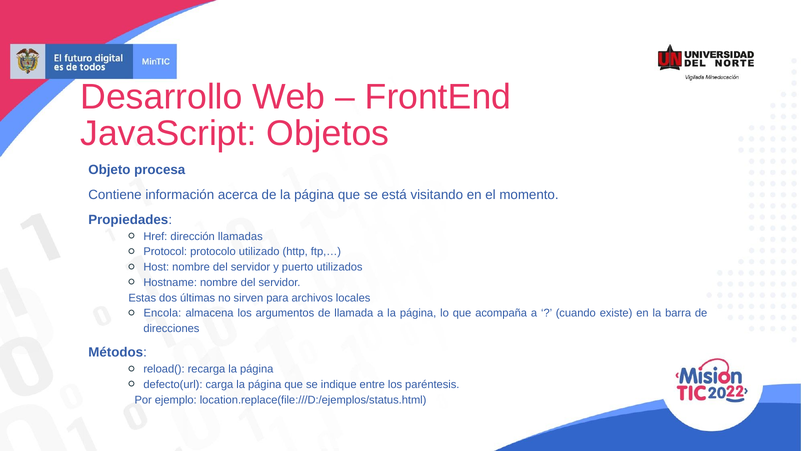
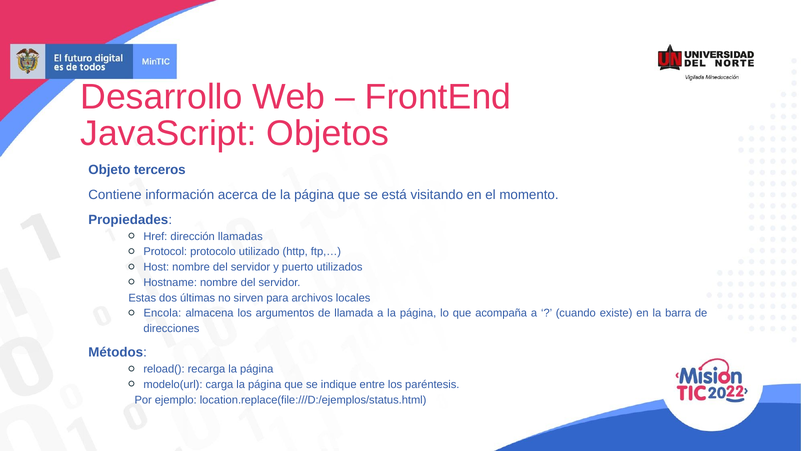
procesa: procesa -> terceros (160, 169)
defecto(url: defecto(url -> modelo(url (173, 384)
